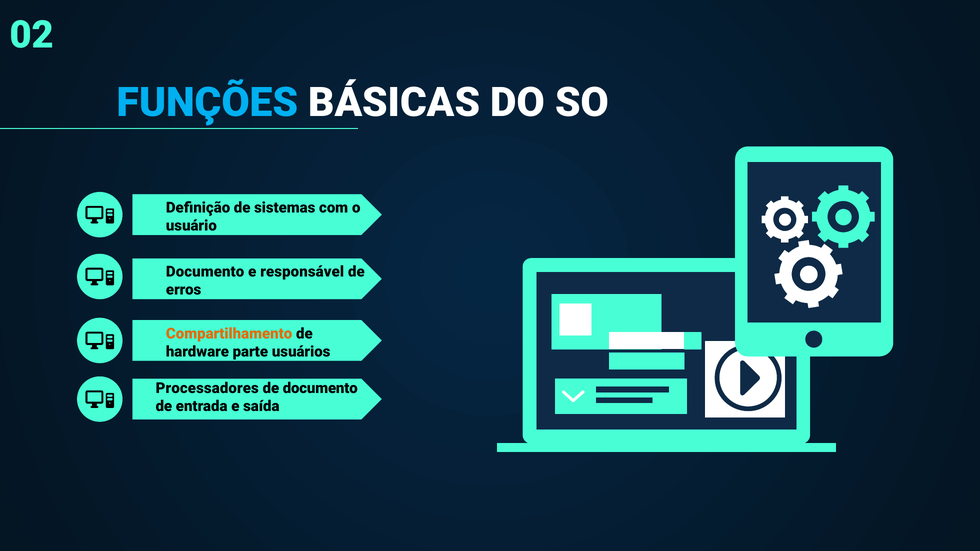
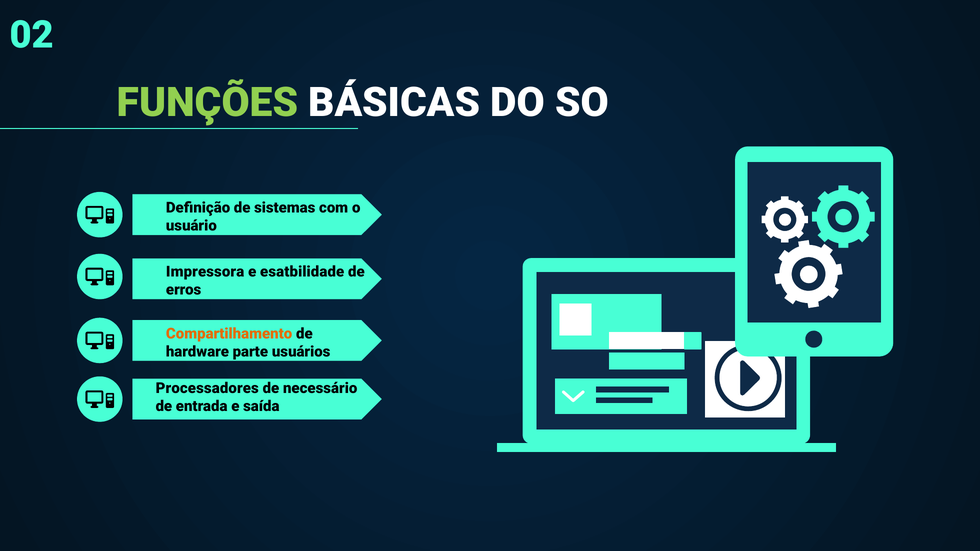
FUNÇÕES colour: light blue -> light green (207, 103)
Documento: Documento -> Impressora (205, 272)
responsável: responsável -> esatbilidade (302, 272)
de documento: documento -> necessário (320, 389)
